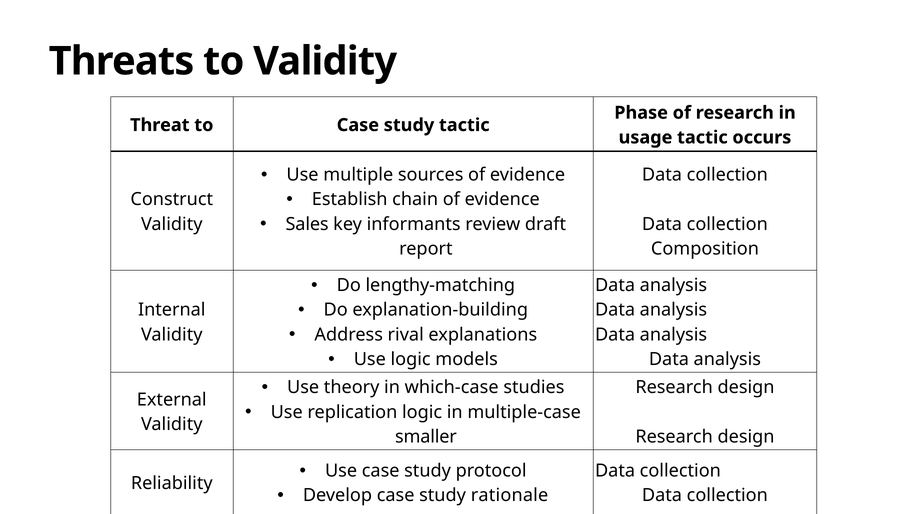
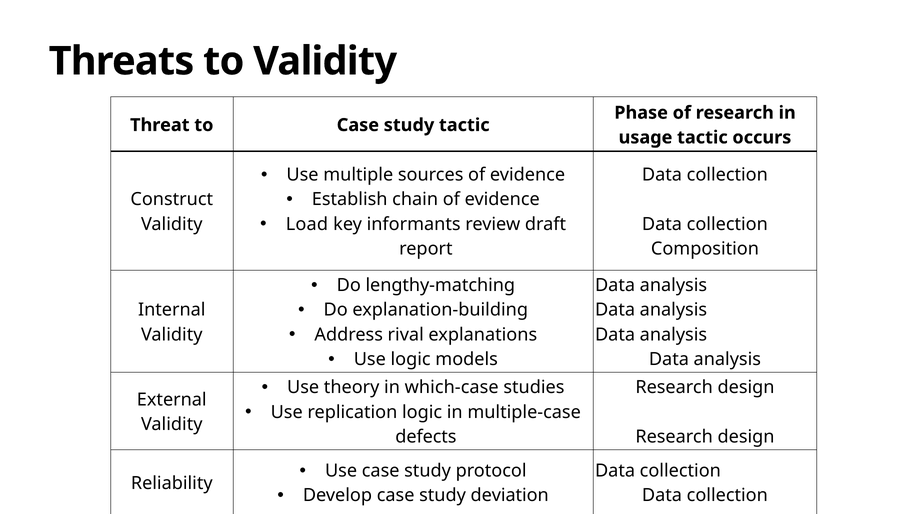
Sales: Sales -> Load (307, 224)
smaller: smaller -> defects (426, 437)
rationale: rationale -> deviation (510, 496)
